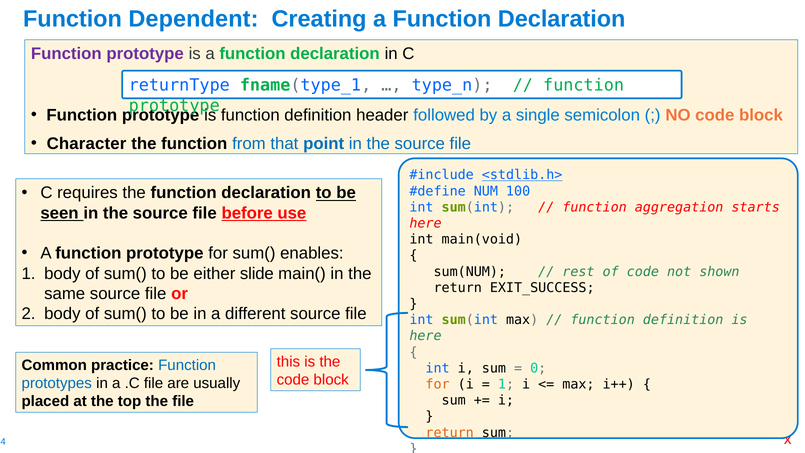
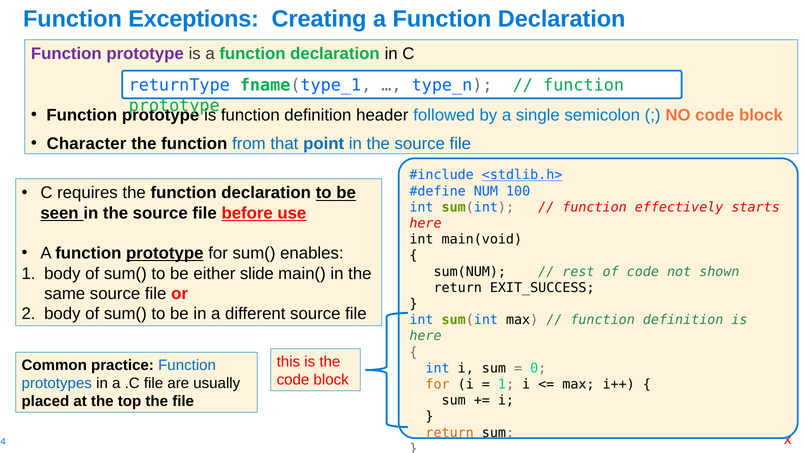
Dependent: Dependent -> Exceptions (194, 19)
aggregation: aggregation -> effectively (679, 207)
prototype underline: none -> present (165, 253)
